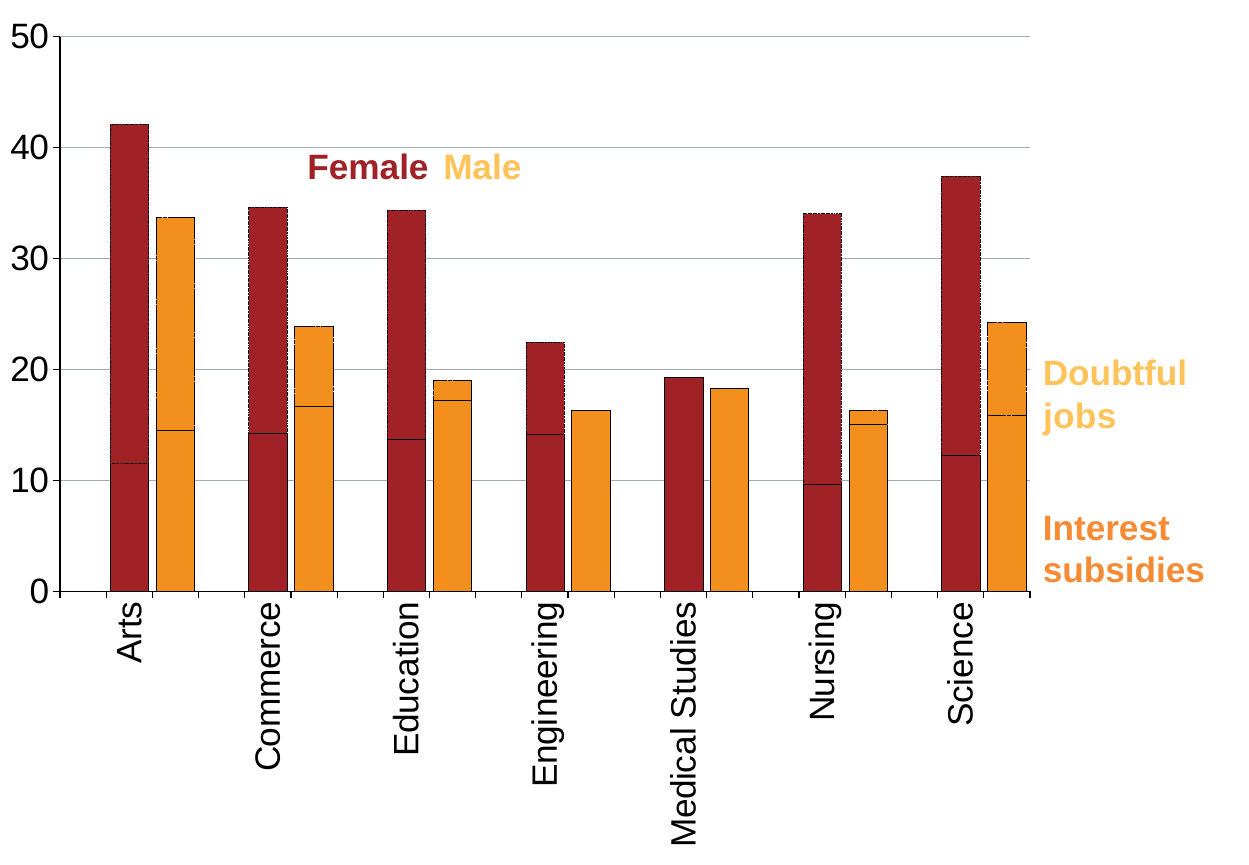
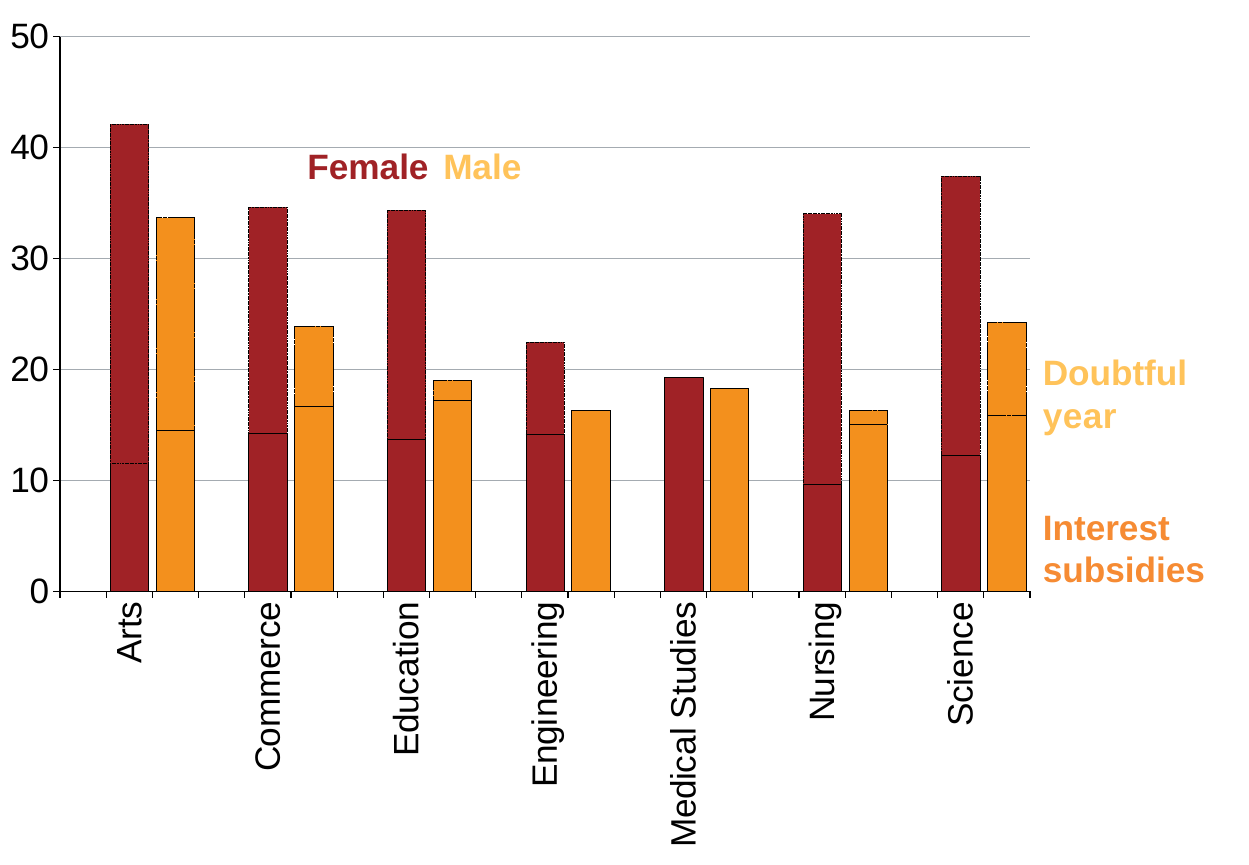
jobs: jobs -> year (1080, 416)
